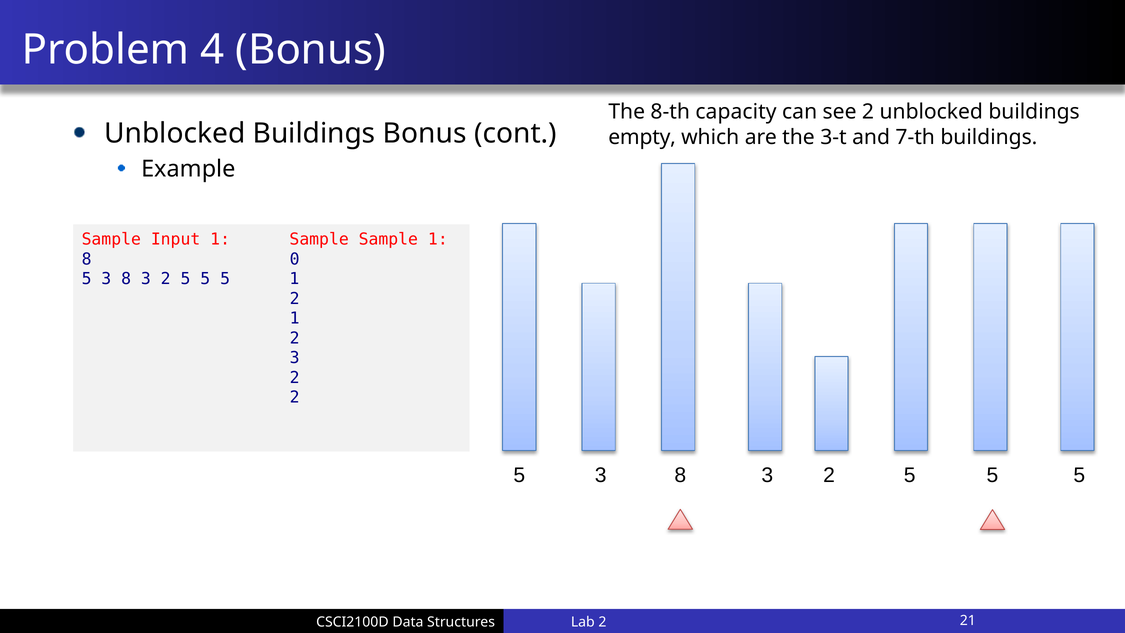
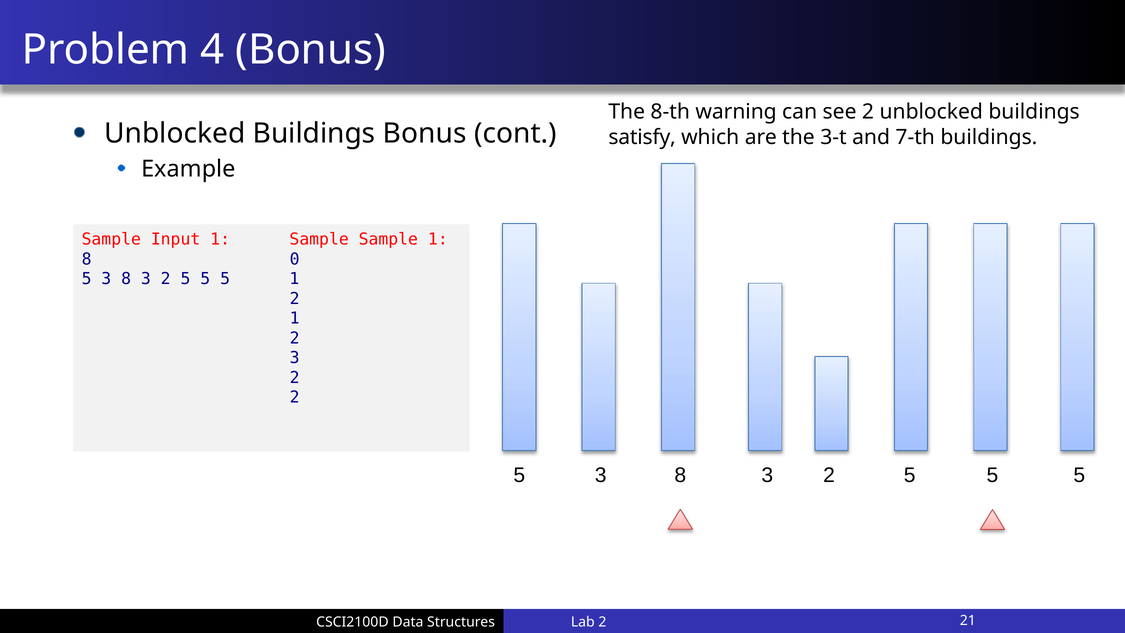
capacity: capacity -> warning (736, 112)
empty: empty -> satisfy (642, 137)
